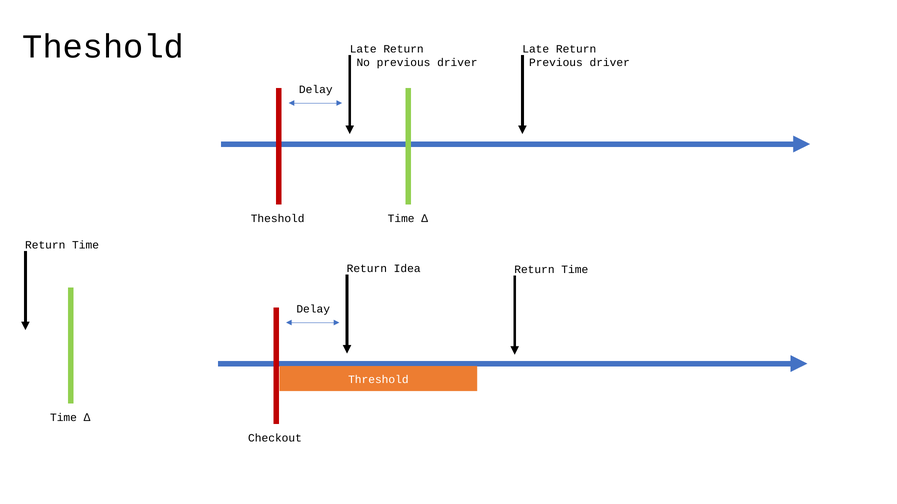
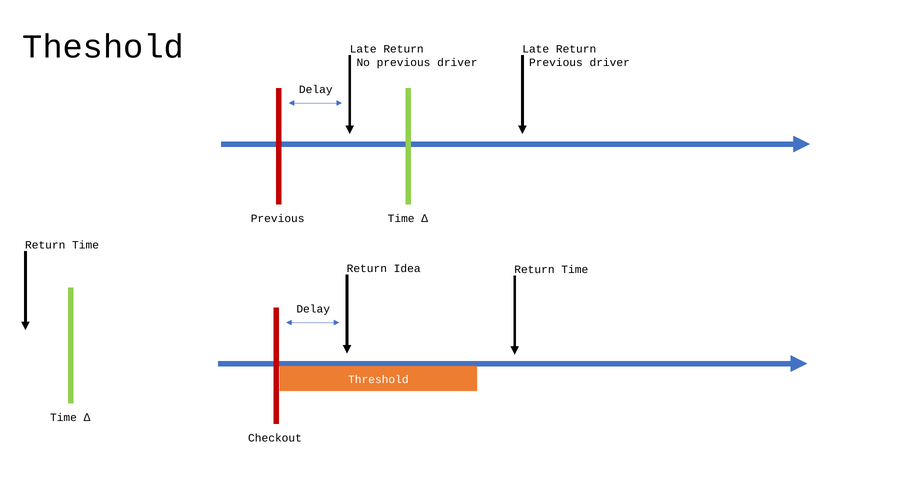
Theshold: Theshold -> Previous (278, 219)
